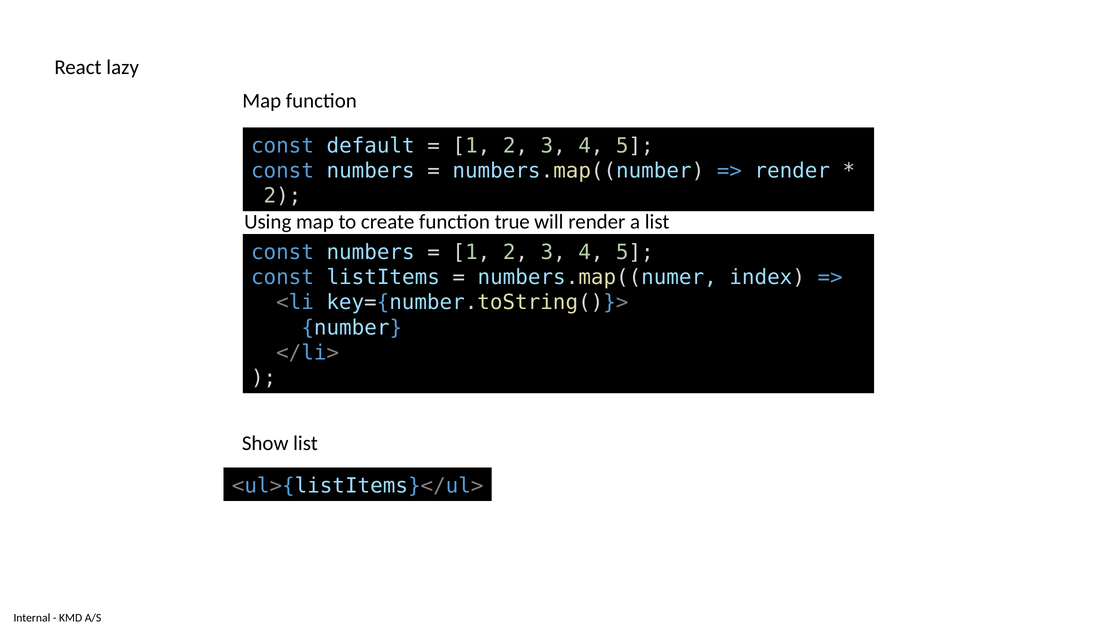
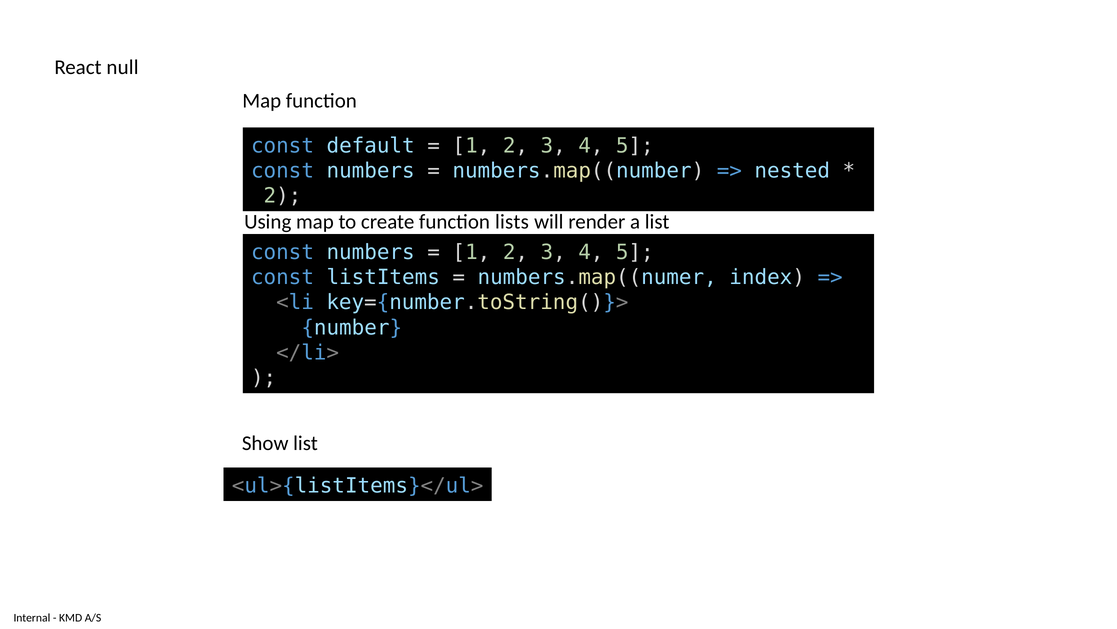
lazy: lazy -> null (123, 67)
render: render -> nested (792, 171)
true: true -> lists (512, 222)
